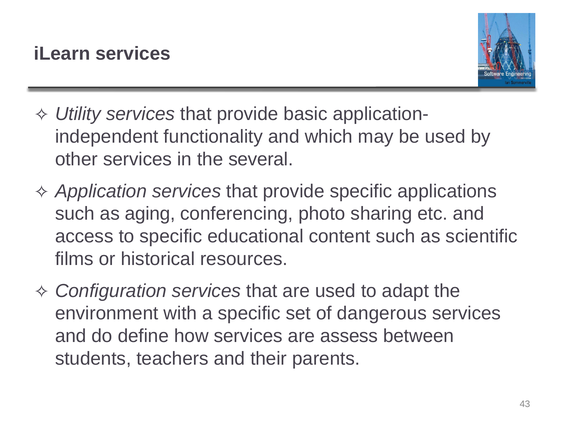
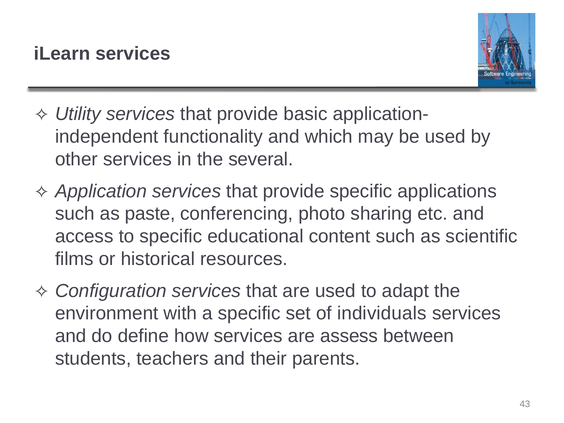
aging: aging -> paste (150, 214)
dangerous: dangerous -> individuals (382, 313)
